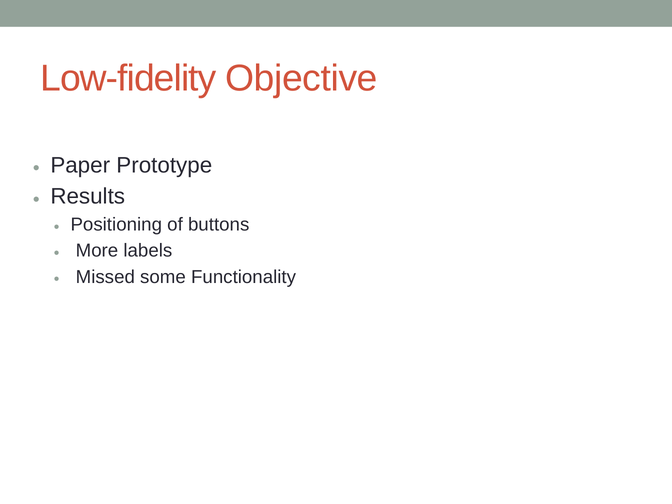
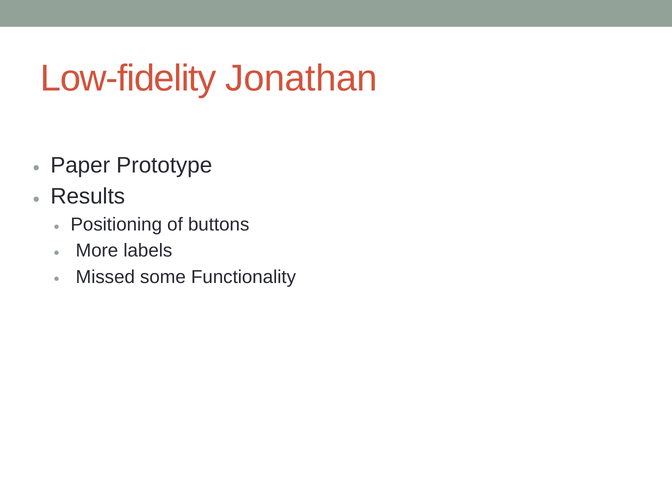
Objective: Objective -> Jonathan (301, 78)
